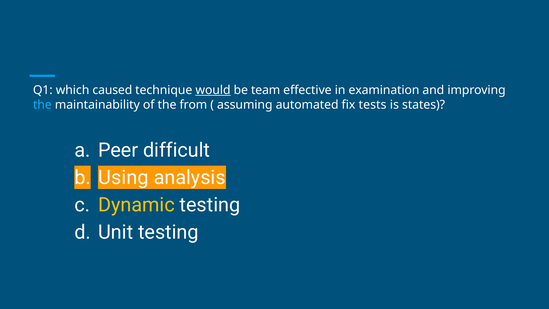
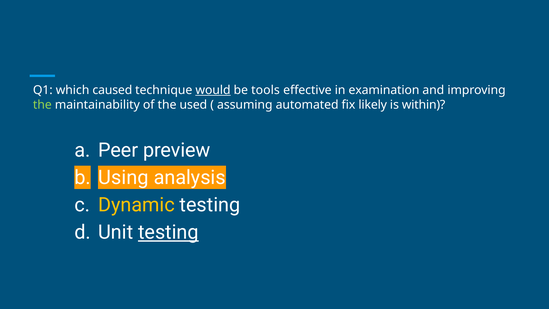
team: team -> tools (266, 90)
the colour: light blue -> light green (42, 105)
from: from -> used (193, 105)
tests: tests -> likely (373, 105)
states: states -> within (424, 105)
difficult: difficult -> preview (177, 150)
testing underline: none -> present (168, 232)
